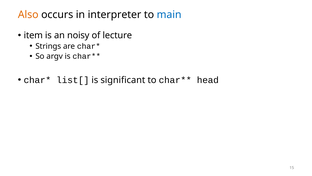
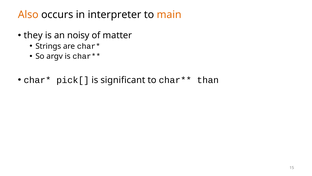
main colour: blue -> orange (169, 15)
item: item -> they (33, 35)
lecture: lecture -> matter (117, 35)
list[: list[ -> pick[ (73, 80)
head: head -> than (208, 80)
